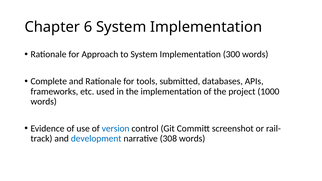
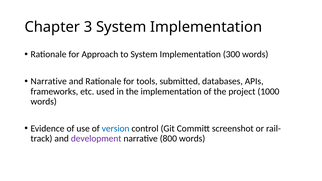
6: 6 -> 3 (88, 27)
Complete: Complete -> Narrative (49, 81)
development colour: blue -> purple (96, 139)
308: 308 -> 800 (168, 139)
